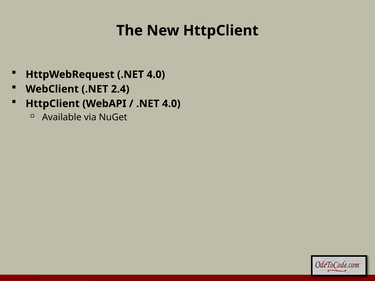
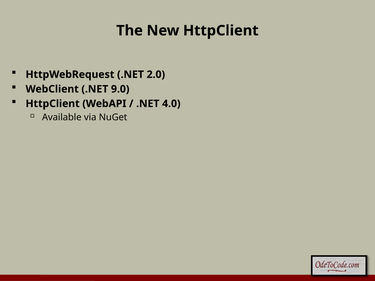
HttpWebRequest .NET 4.0: 4.0 -> 2.0 (156, 75)
2.4: 2.4 -> 9.0 (120, 89)
